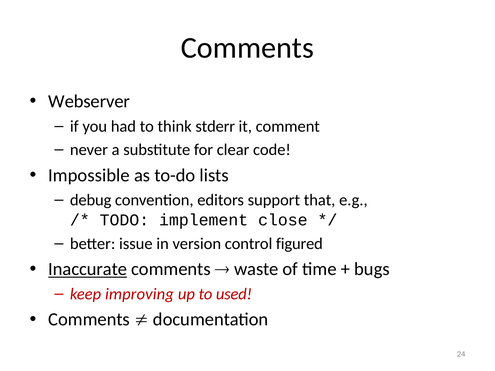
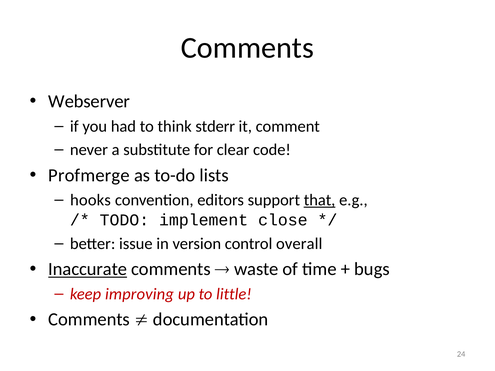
Impossible: Impossible -> Profmerge (89, 176)
debug: debug -> hooks (90, 200)
that underline: none -> present (320, 200)
figured: figured -> overall (299, 244)
used: used -> little (234, 294)
